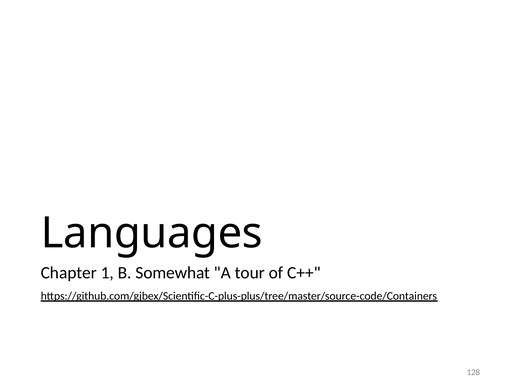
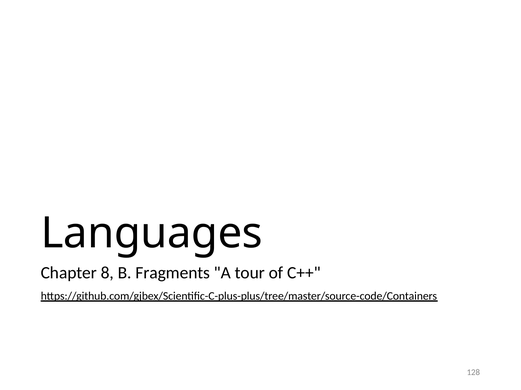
1: 1 -> 8 (107, 273)
Somewhat: Somewhat -> Fragments (173, 273)
